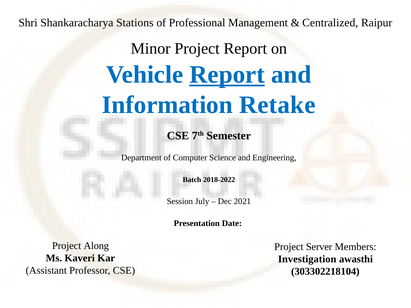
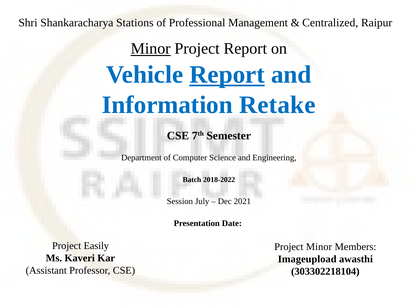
Minor underline: none -> present (151, 49)
Along: Along -> Easily (96, 246)
Project Server: Server -> Minor (319, 247)
Investigation: Investigation -> Imageupload (307, 259)
